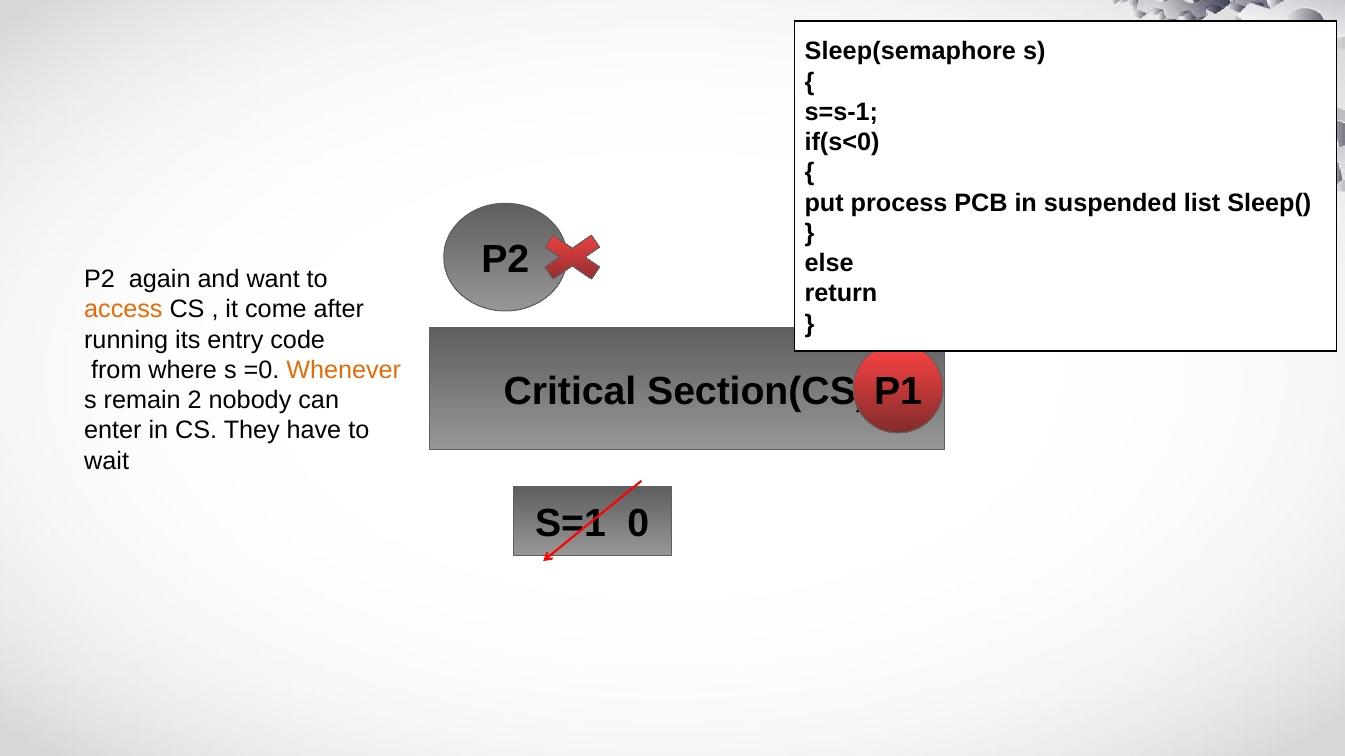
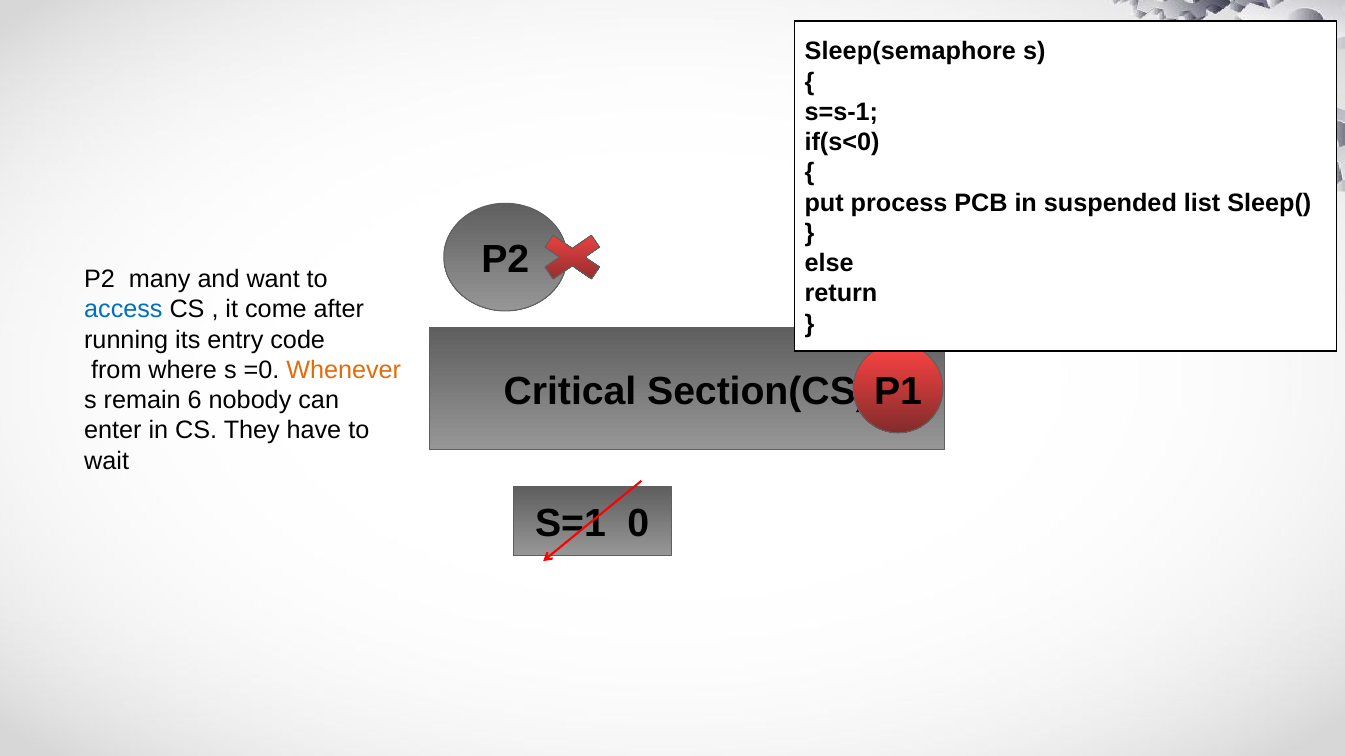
again: again -> many (160, 280)
access colour: orange -> blue (123, 310)
2: 2 -> 6 (195, 401)
